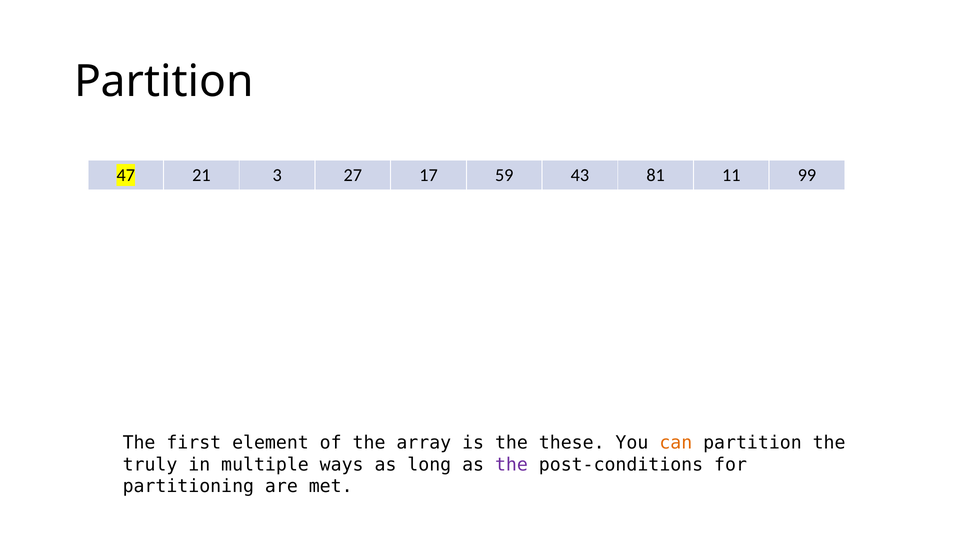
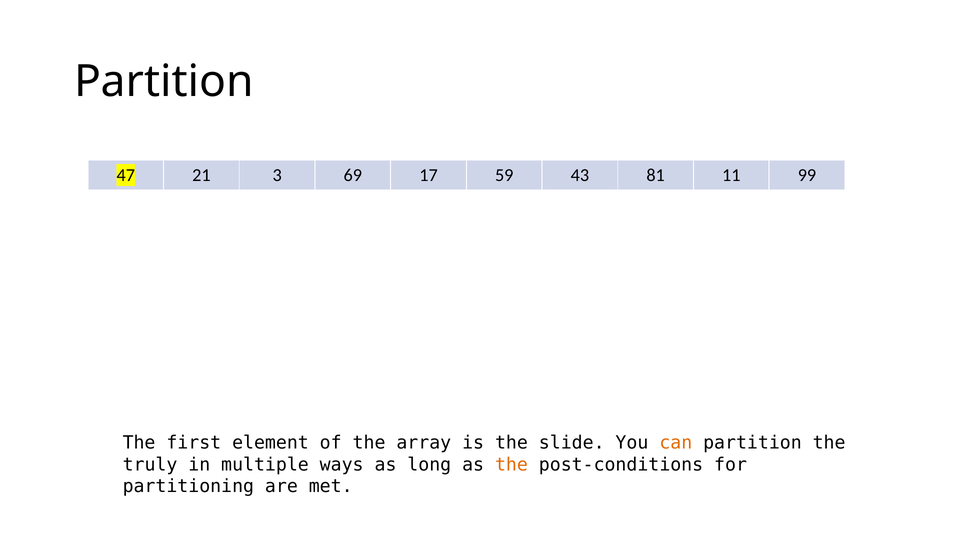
27: 27 -> 69 (353, 175)
these: these -> slide (572, 443)
the colour: purple -> orange (511, 465)
